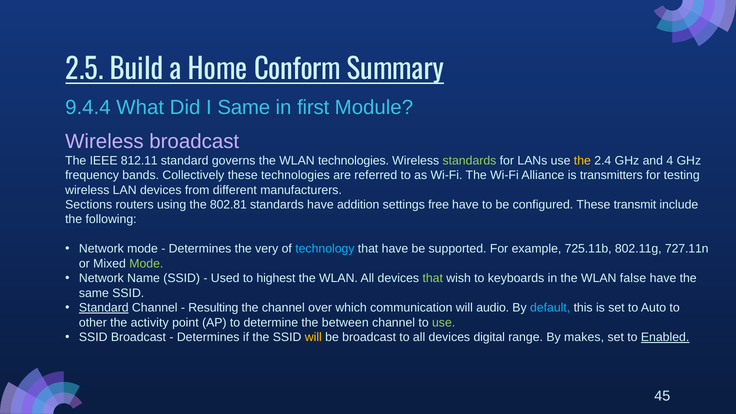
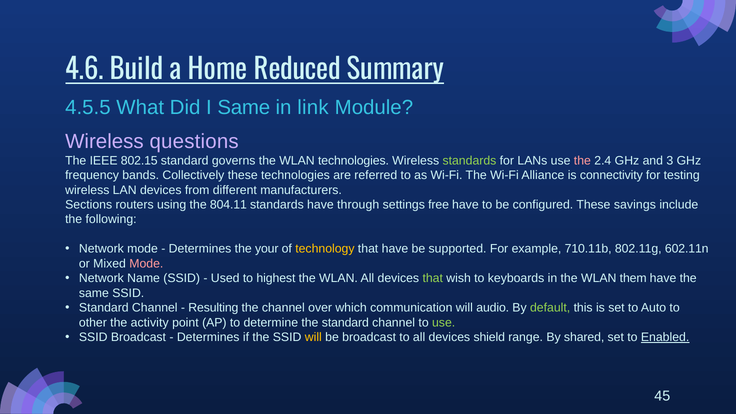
2.5: 2.5 -> 4.6 (84, 70)
Conform: Conform -> Reduced (297, 70)
9.4.4: 9.4.4 -> 4.5.5 (88, 108)
first: first -> link (313, 108)
Wireless broadcast: broadcast -> questions (194, 142)
812.11: 812.11 -> 802.15 (139, 161)
the colour: yellow -> pink (582, 161)
4: 4 -> 3 (670, 161)
transmitters: transmitters -> connectivity (611, 175)
802.81: 802.81 -> 804.11 (228, 205)
addition: addition -> through (358, 205)
transmit: transmit -> savings (635, 205)
very: very -> your (267, 249)
technology colour: light blue -> yellow (325, 249)
725.11b: 725.11b -> 710.11b (588, 249)
727.11n: 727.11n -> 602.11n (687, 249)
Mode colour: light green -> pink (146, 264)
false: false -> them (633, 278)
Standard underline: present -> none (104, 308)
default colour: light blue -> light green (550, 308)
the between: between -> standard (345, 322)
digital: digital -> shield (489, 337)
makes: makes -> shared (584, 337)
